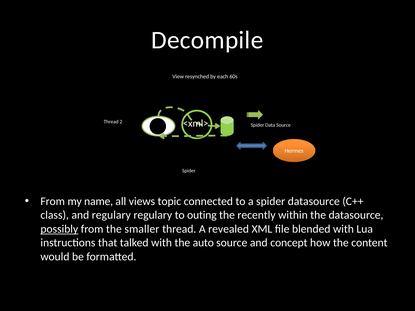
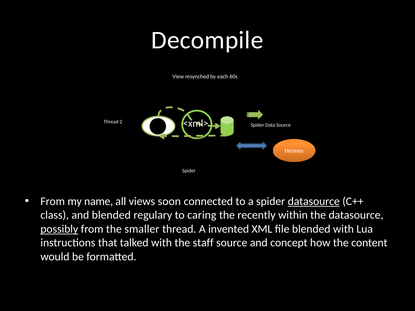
topic: topic -> soon (169, 201)
datasource underline: none -> present (314, 201)
and regulary: regulary -> blended (111, 215)
outing: outing -> caring (202, 215)
revealed: revealed -> invented (229, 229)
auto: auto -> staff (203, 243)
